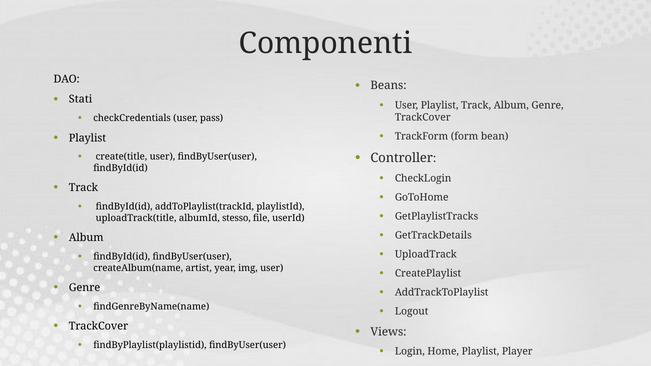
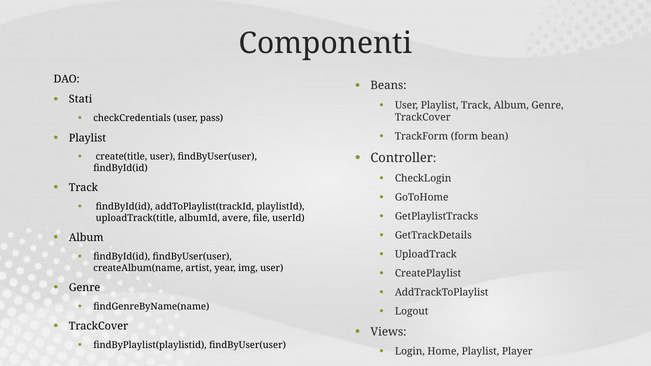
stesso: stesso -> avere (236, 218)
